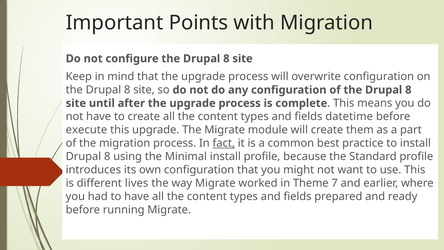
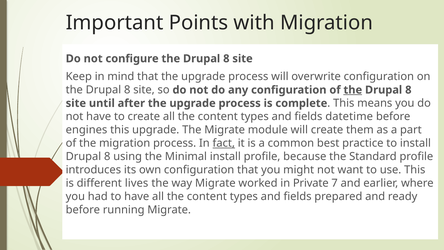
the underline: none -> present (353, 90)
execute: execute -> engines (87, 130)
Theme: Theme -> Private (311, 183)
